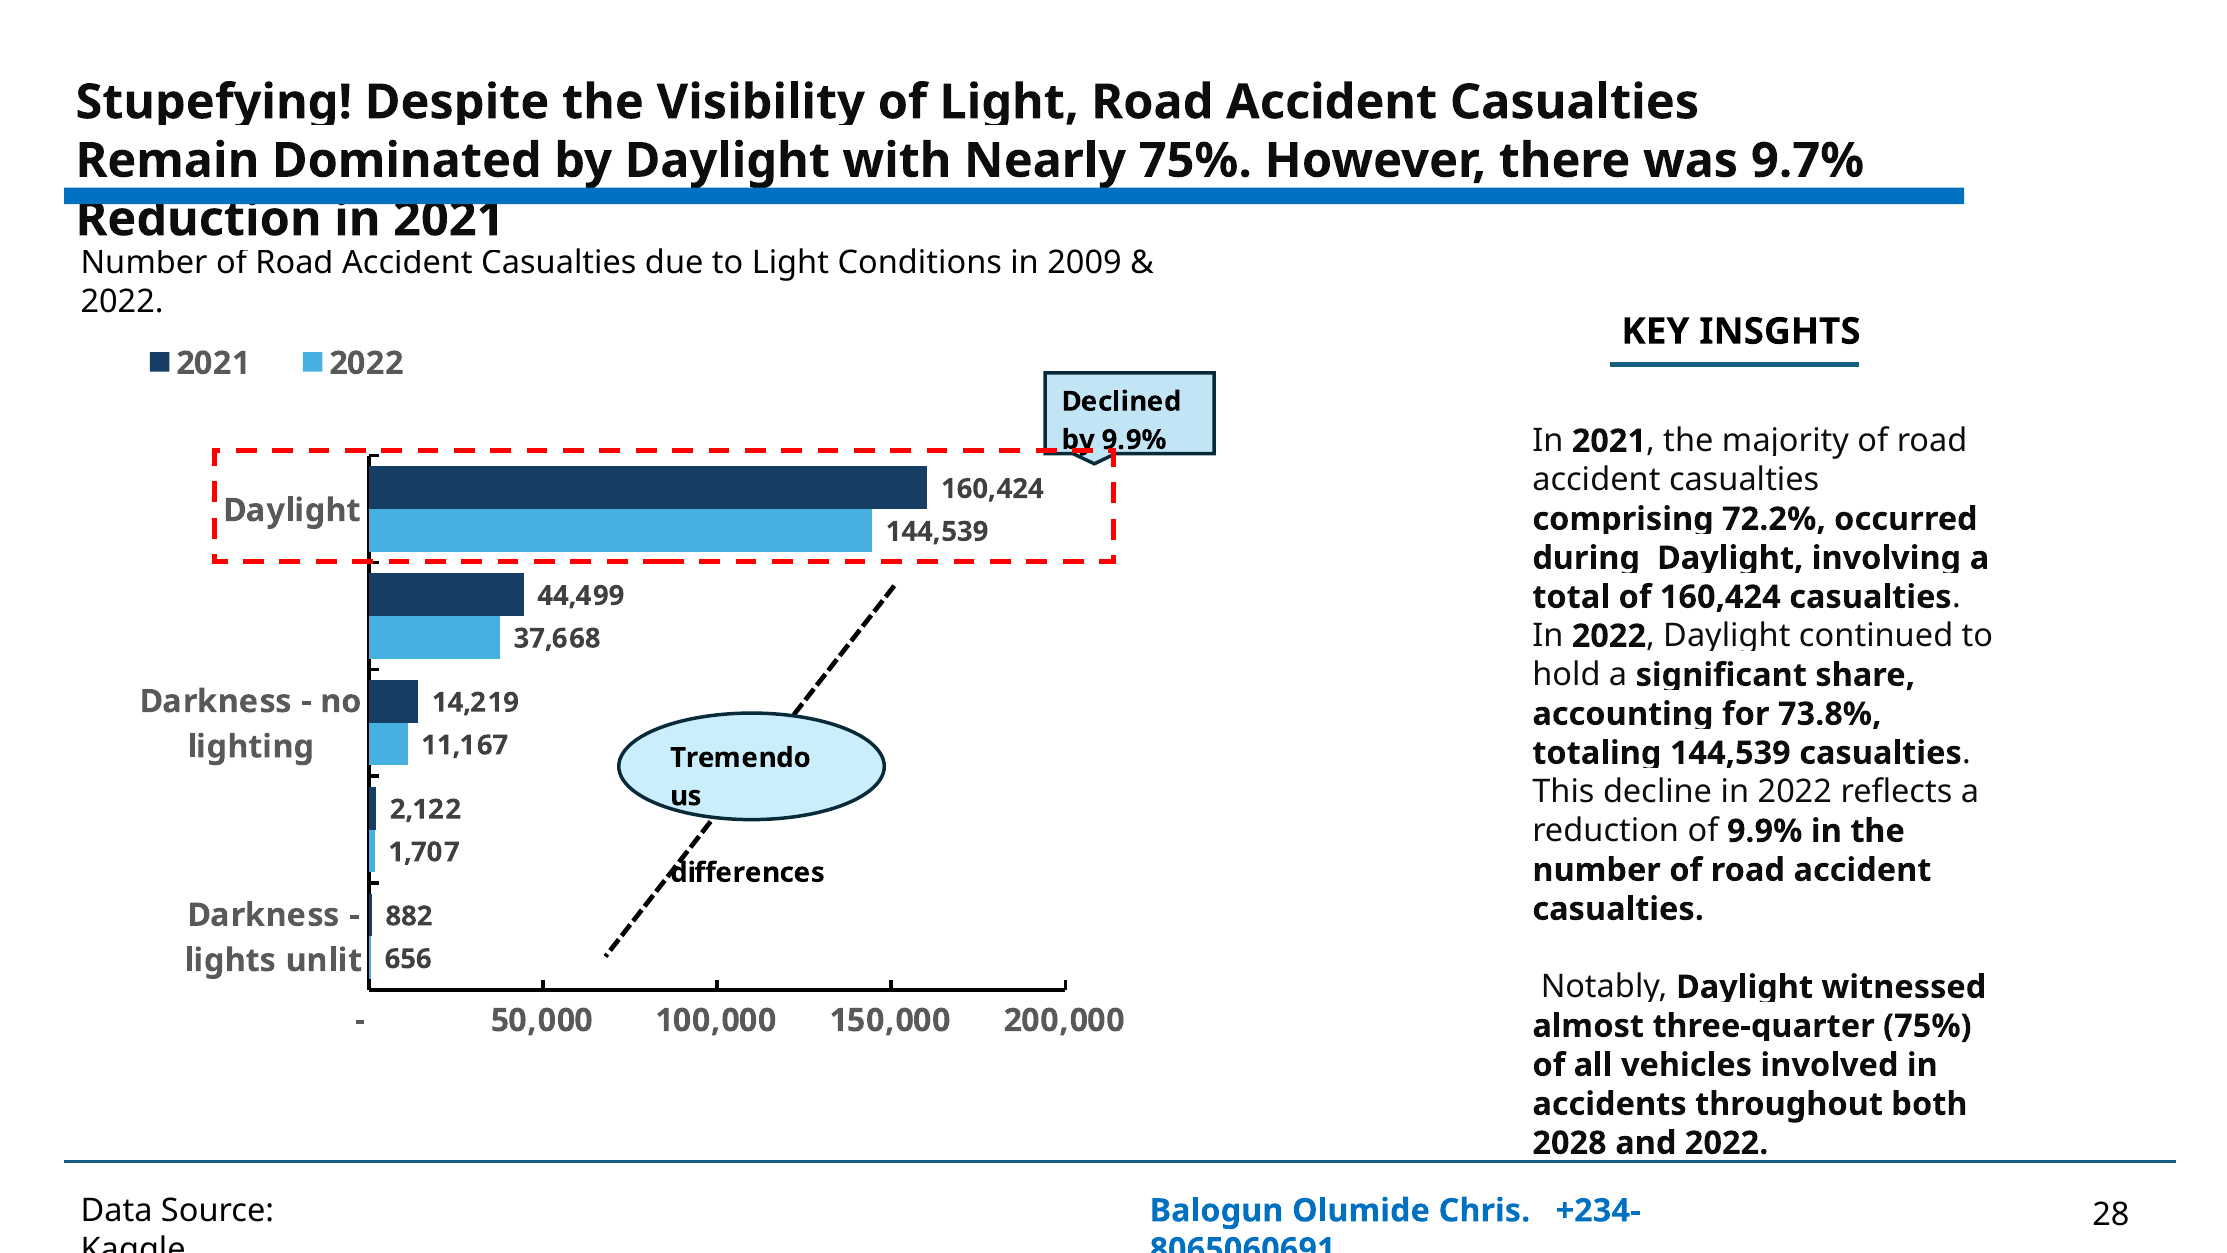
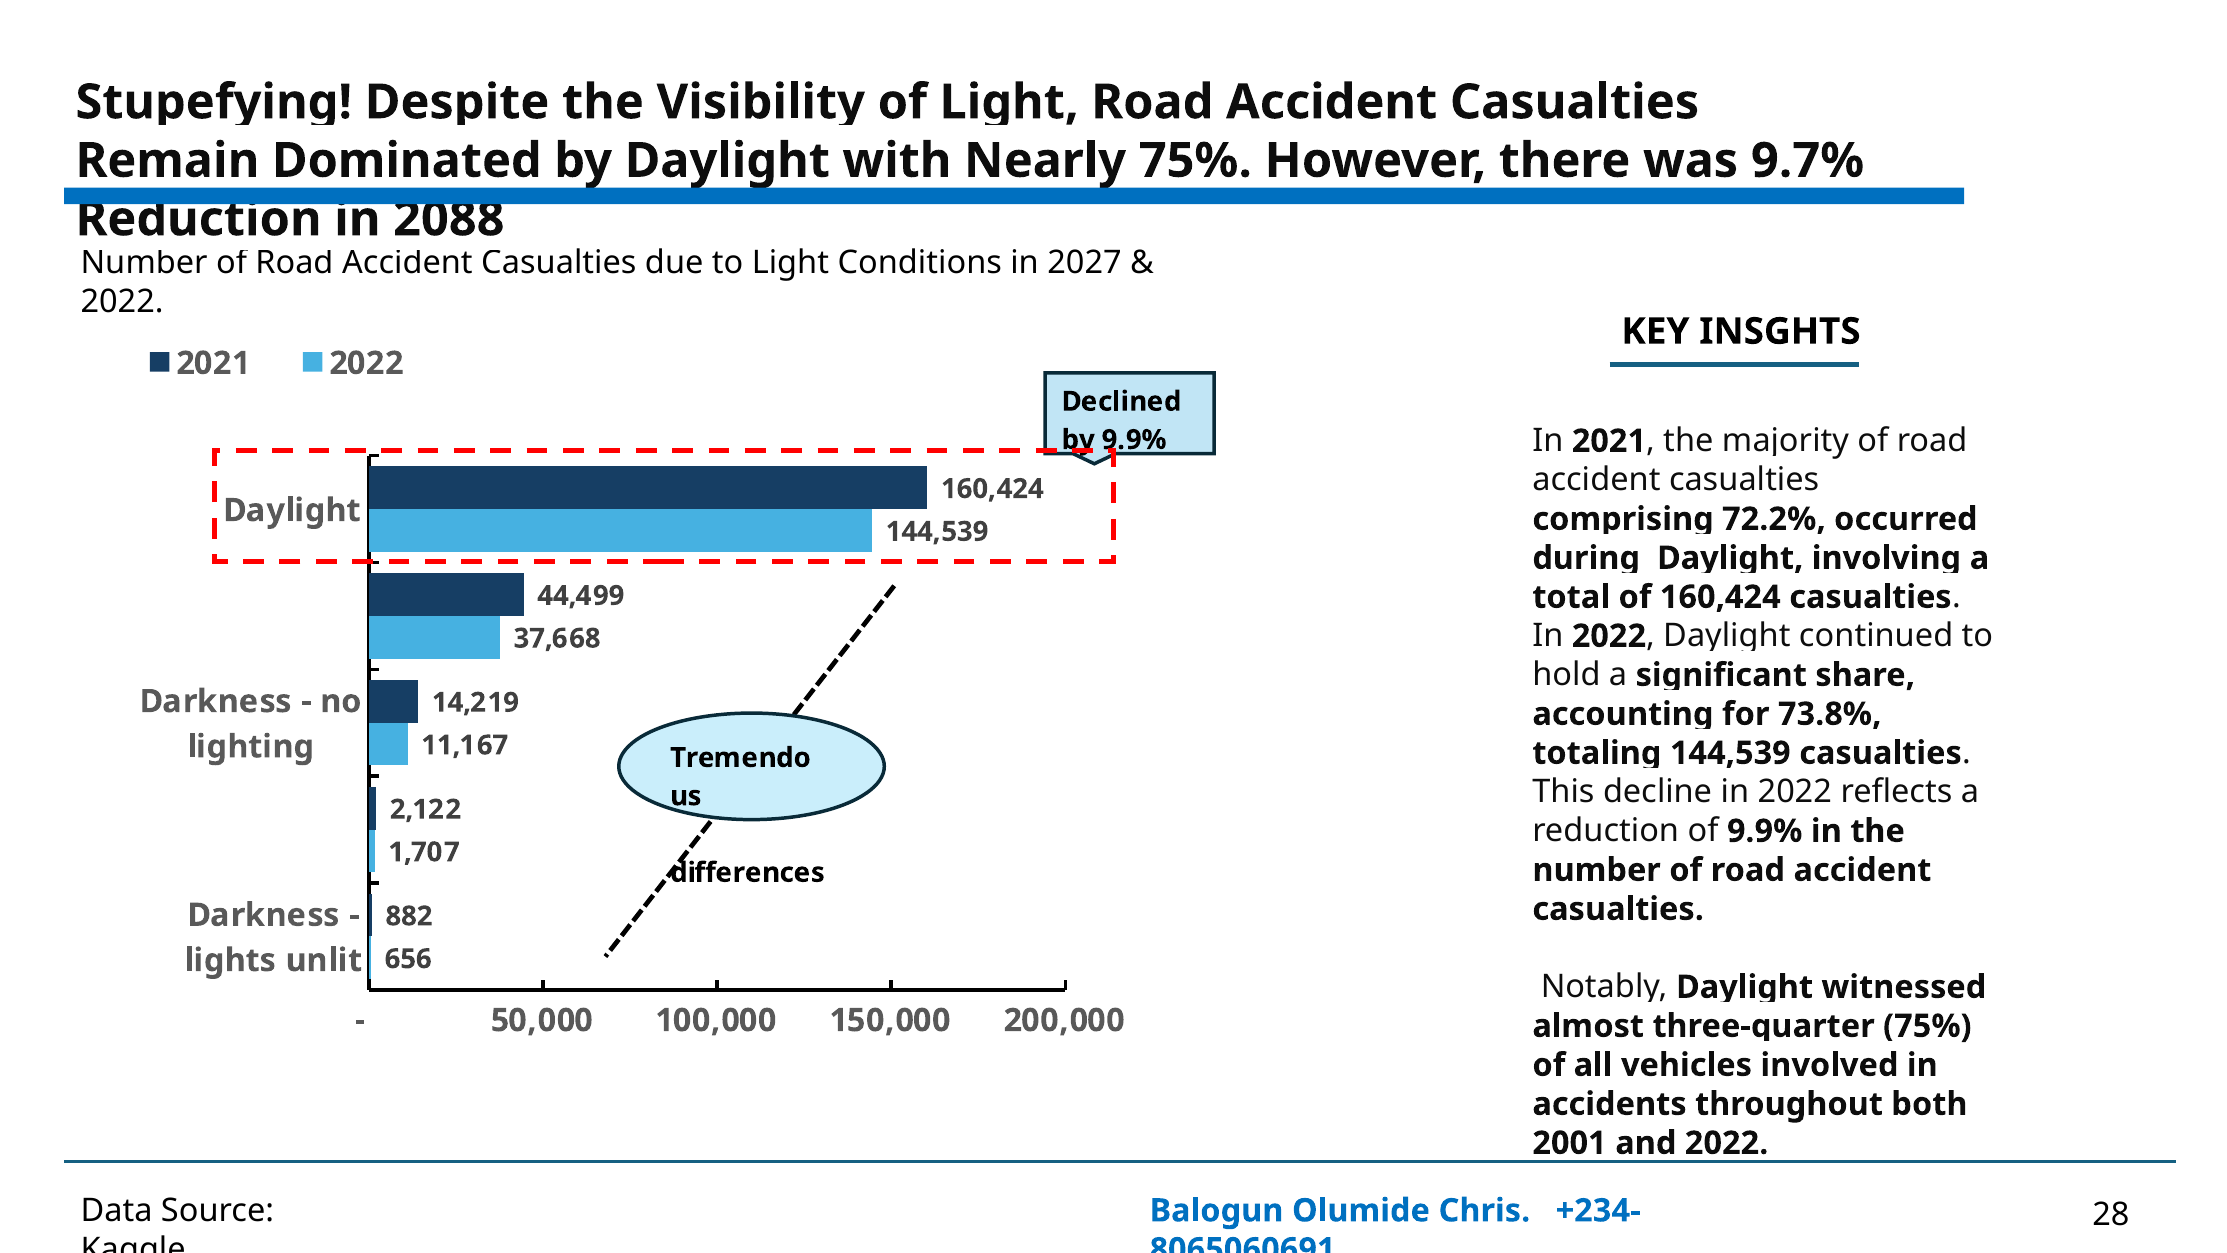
Reduction in 2021: 2021 -> 2088 (449, 219)
2009: 2009 -> 2027 (1085, 262)
2028: 2028 -> 2001 (1570, 1143)
